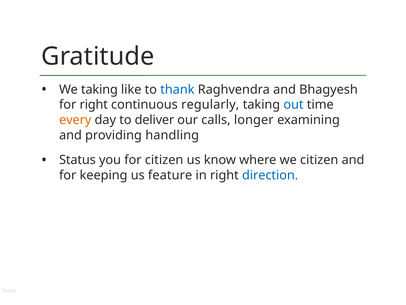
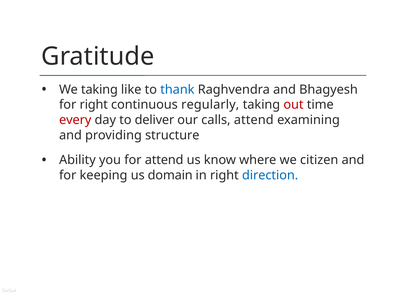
out colour: blue -> red (294, 105)
every colour: orange -> red (75, 120)
calls longer: longer -> attend (254, 120)
handling: handling -> structure (172, 135)
Status: Status -> Ability (77, 160)
for citizen: citizen -> attend (164, 160)
feature: feature -> domain (170, 175)
